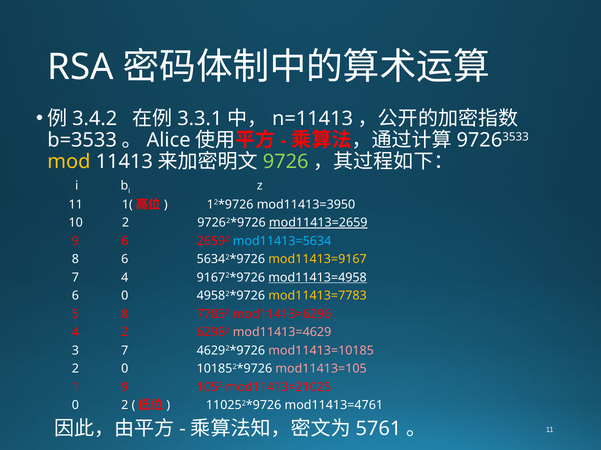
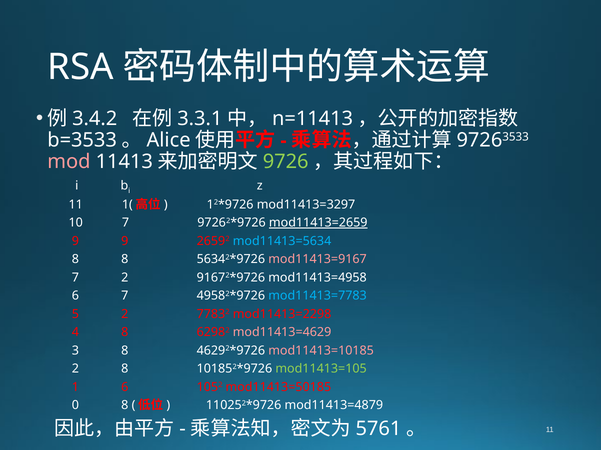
mod colour: yellow -> pink (69, 162)
mod11413=3950: mod11413=3950 -> mod11413=3297 (306, 205)
10 2: 2 -> 7 (125, 223)
9 6: 6 -> 9 (125, 241)
8 6: 6 -> 8 (125, 260)
mod11413=9167 colour: yellow -> pink (318, 260)
7 4: 4 -> 2 (125, 278)
mod11413=4958 underline: present -> none (318, 278)
6 0: 0 -> 7 (125, 296)
mod11413=7783 colour: yellow -> light blue (318, 296)
5 8: 8 -> 2 (125, 314)
mod11413=6296: mod11413=6296 -> mod11413=2298 (282, 314)
4 2: 2 -> 8 (125, 333)
3 7: 7 -> 8 (125, 351)
2 0: 0 -> 8 (125, 369)
mod11413=105 colour: pink -> light green (321, 369)
1 9: 9 -> 6 (125, 388)
mod11413=21025: mod11413=21025 -> mod11413=50185 (278, 388)
0 2: 2 -> 8 (125, 406)
mod11413=4761: mod11413=4761 -> mod11413=4879 (334, 406)
